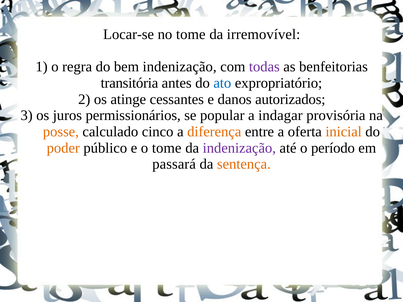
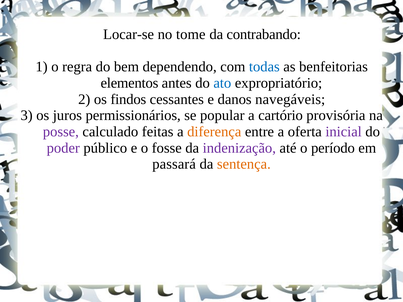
irremovível: irremovível -> contrabando (264, 34)
bem indenização: indenização -> dependendo (180, 67)
todas colour: purple -> blue (264, 67)
transitória: transitória -> elementos (129, 83)
atinge: atinge -> findos (128, 99)
autorizados: autorizados -> navegáveis (290, 99)
indagar: indagar -> cartório (281, 116)
posse colour: orange -> purple (61, 132)
cinco: cinco -> feitas (158, 132)
inicial colour: orange -> purple (344, 132)
poder colour: orange -> purple (63, 148)
o tome: tome -> fosse (167, 148)
